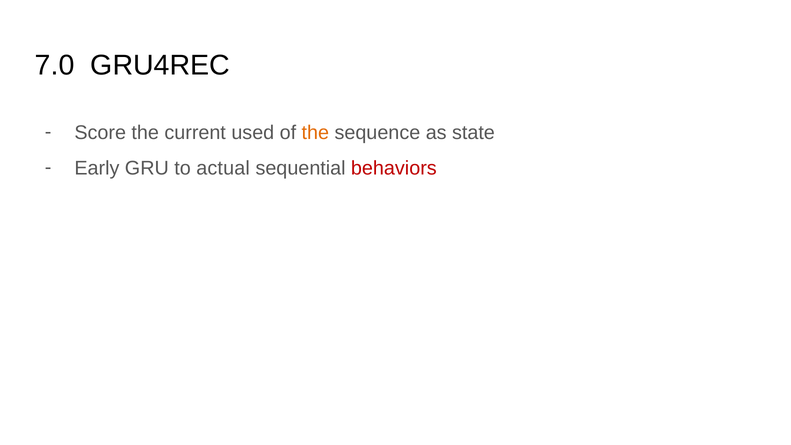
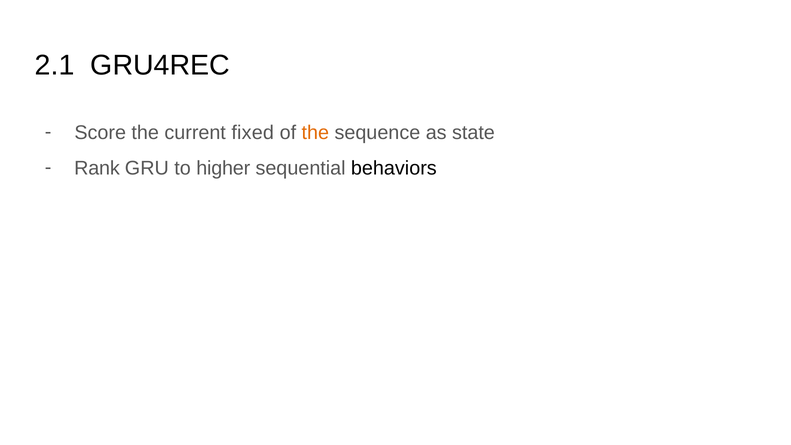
7.0: 7.0 -> 2.1 (55, 66)
used: used -> fixed (253, 133)
Early: Early -> Rank (97, 168)
actual: actual -> higher (223, 168)
behaviors colour: red -> black (394, 168)
